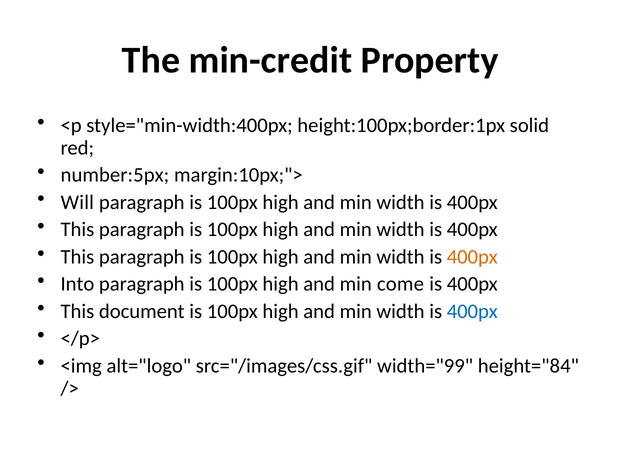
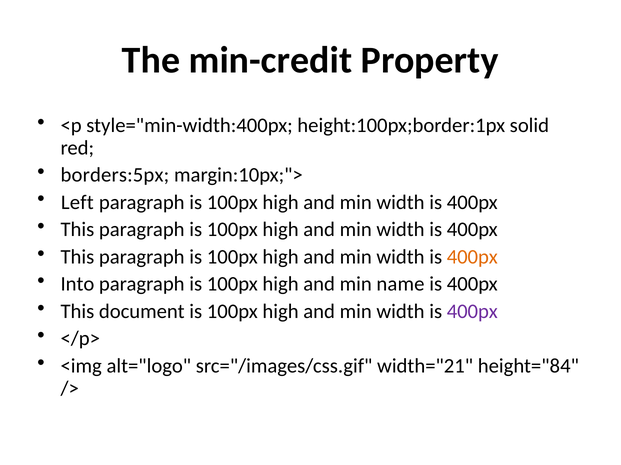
number:5px: number:5px -> borders:5px (115, 175)
Will: Will -> Left (77, 203)
come: come -> name (400, 285)
400px colour: blue -> purple (472, 312)
width="99: width="99 -> width="21 (425, 366)
